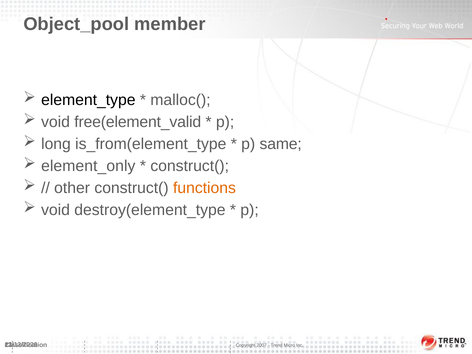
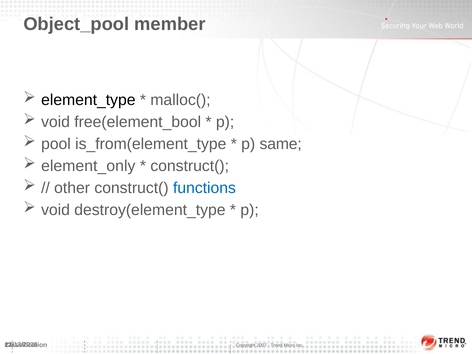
free(element_valid: free(element_valid -> free(element_bool (138, 122)
long: long -> pool (56, 144)
functions colour: orange -> blue (204, 188)
